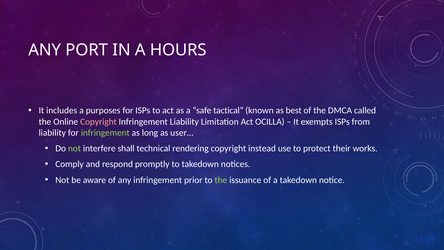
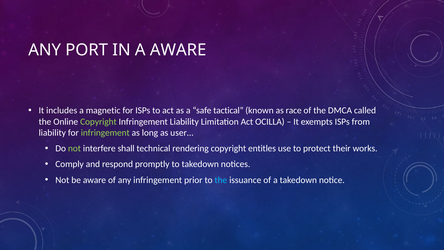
A HOURS: HOURS -> AWARE (178, 50)
purposes: purposes -> magnetic (103, 110)
best: best -> race (294, 110)
Copyright colour: pink -> light green (98, 121)
instead: instead -> entitles (262, 148)
the colour: light green -> light blue (221, 180)
